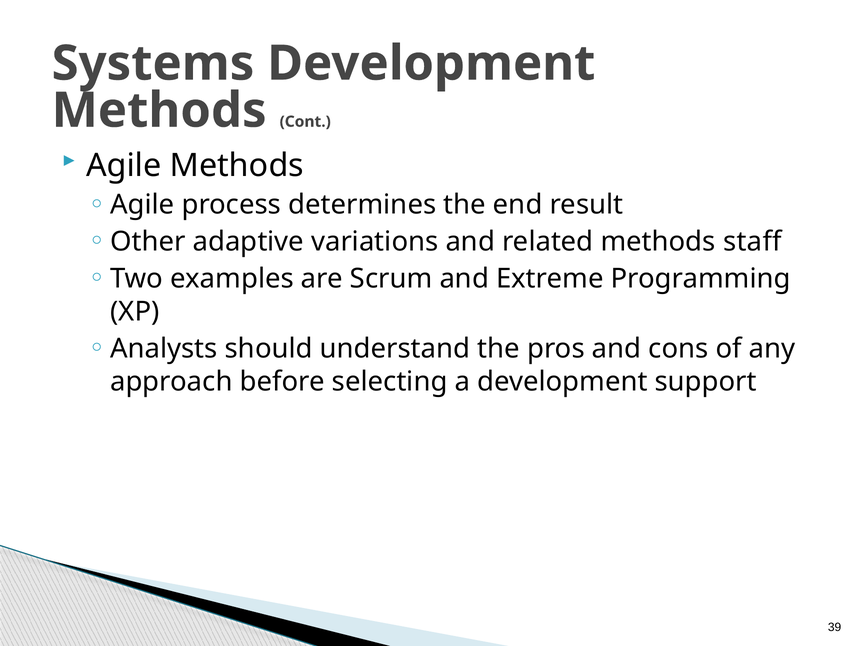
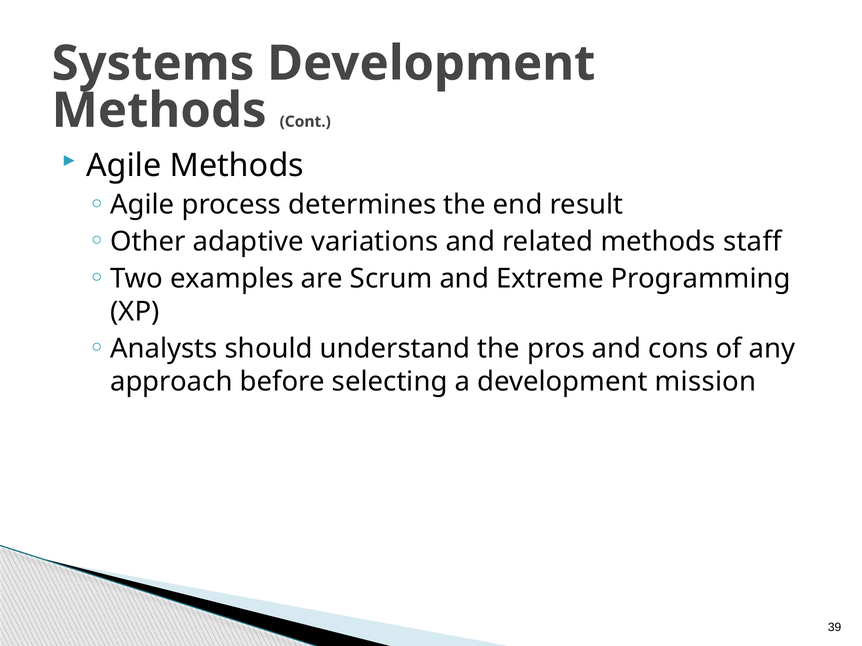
support: support -> mission (706, 382)
